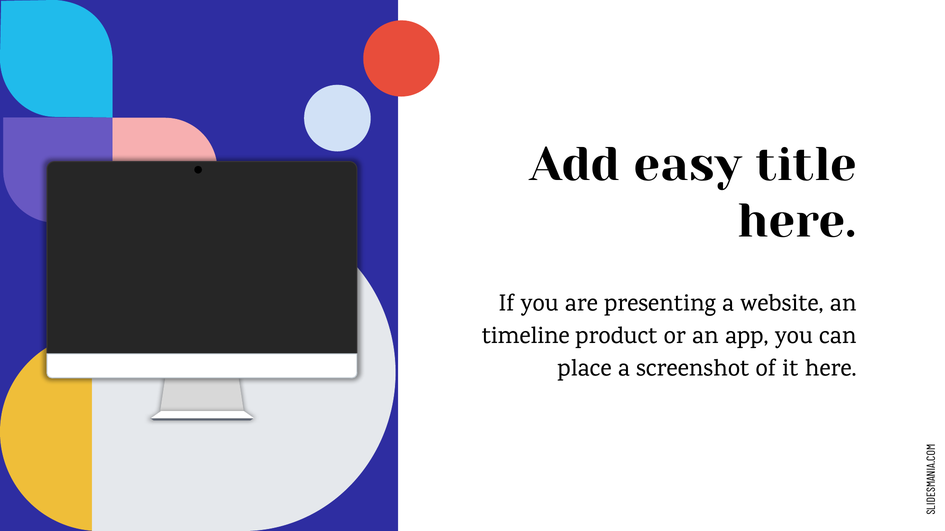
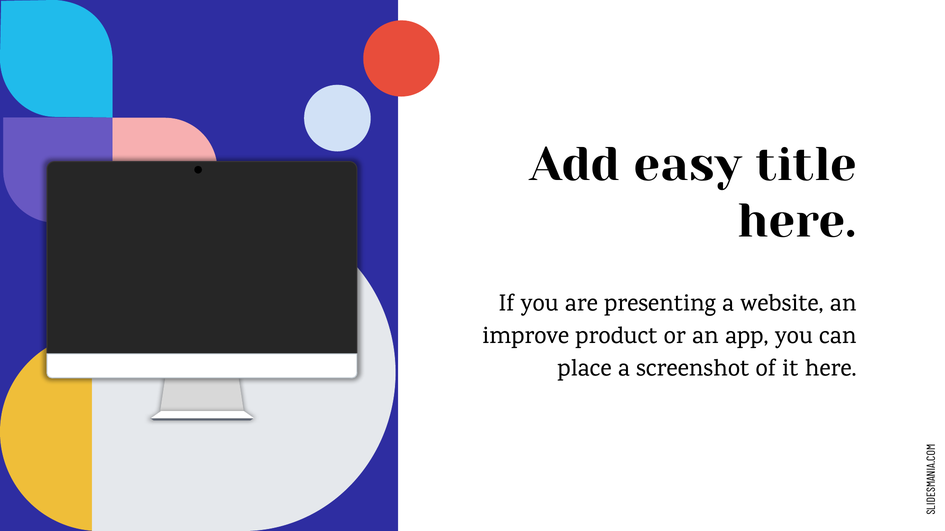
timeline: timeline -> improve (526, 336)
